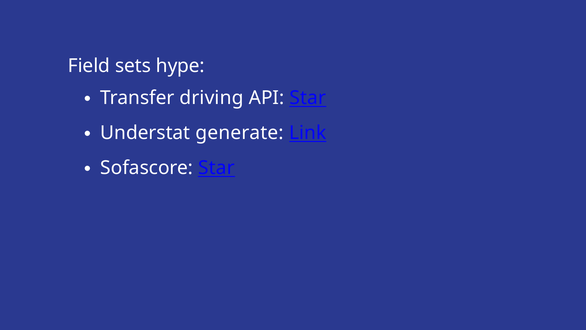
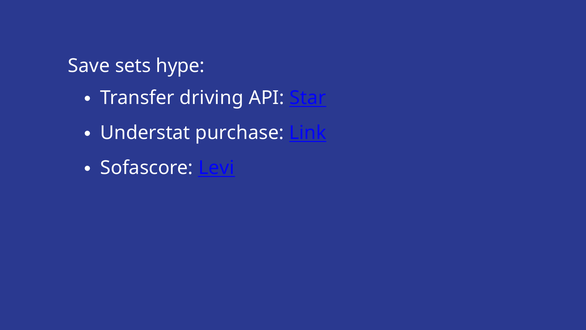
Field: Field -> Save (89, 66)
generate: generate -> purchase (240, 133)
Sofascore Star: Star -> Levi (216, 168)
